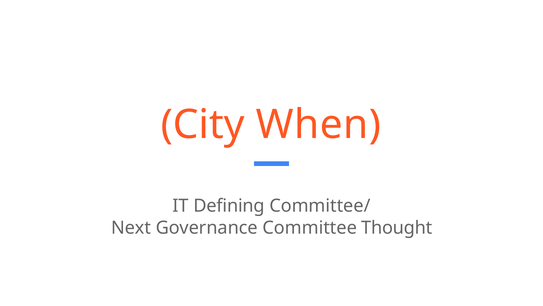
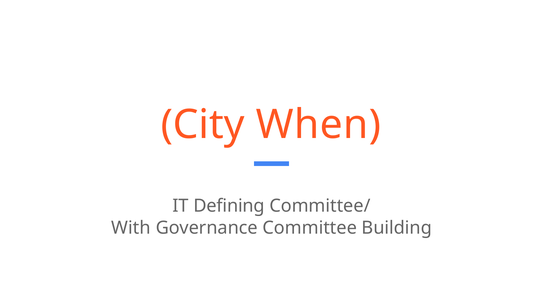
Next: Next -> With (131, 227)
Thought: Thought -> Building (397, 227)
